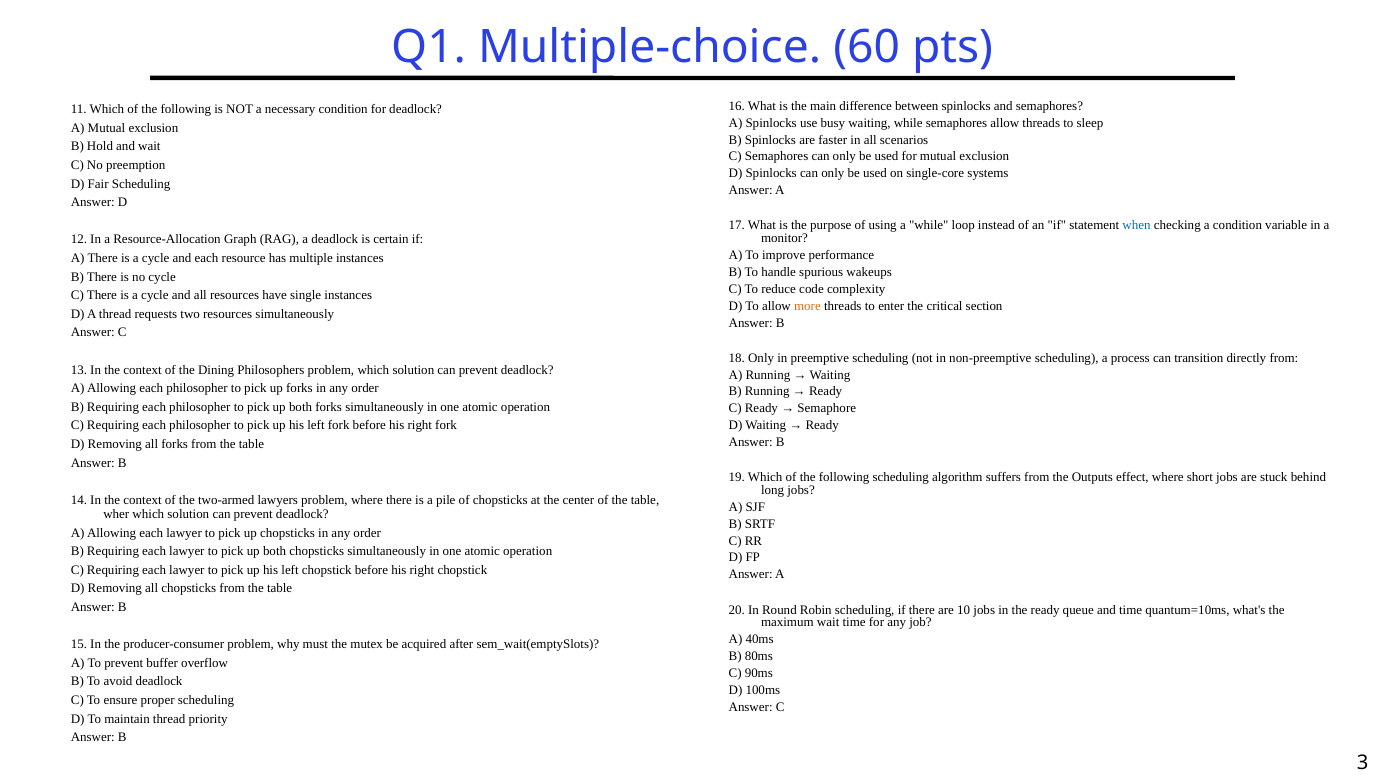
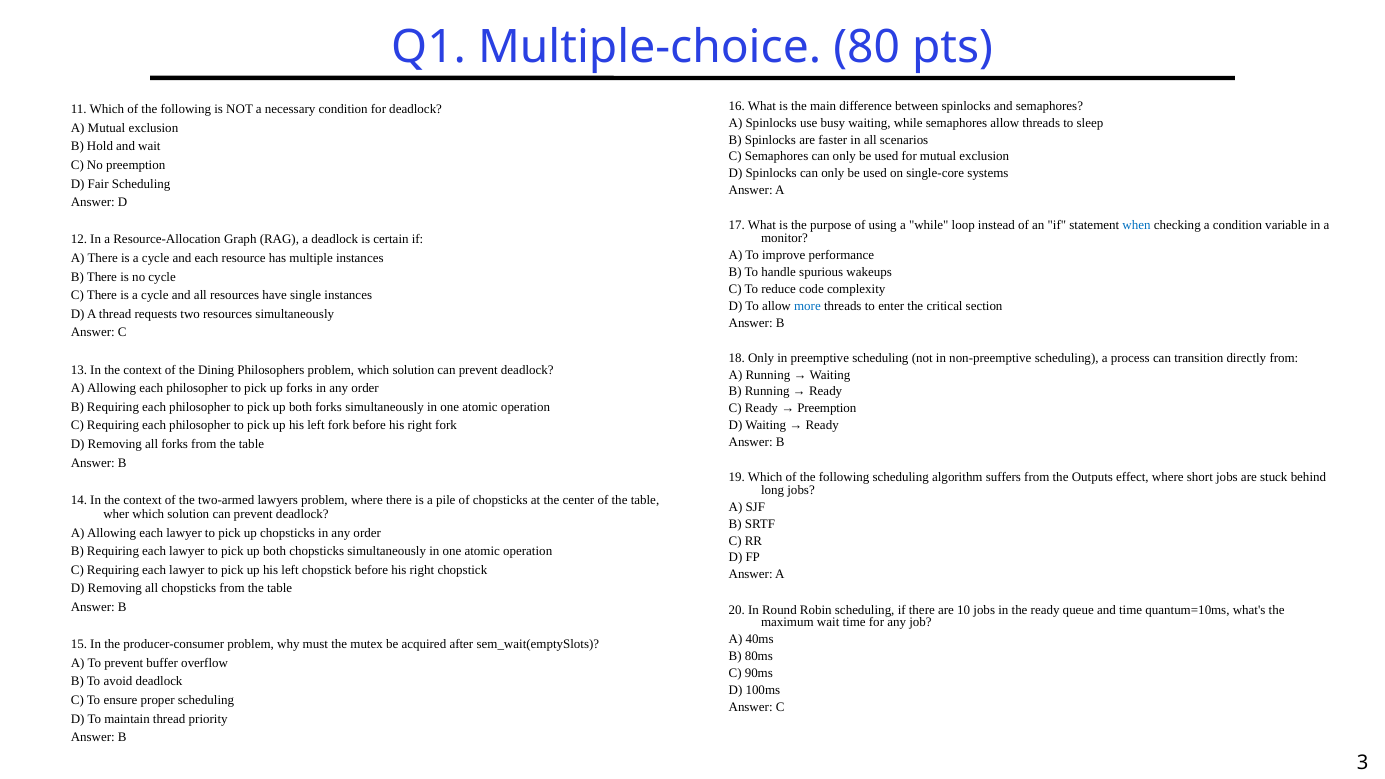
60: 60 -> 80 (867, 47)
more colour: orange -> blue (807, 306)
Semaphore: Semaphore -> Preemption (827, 409)
